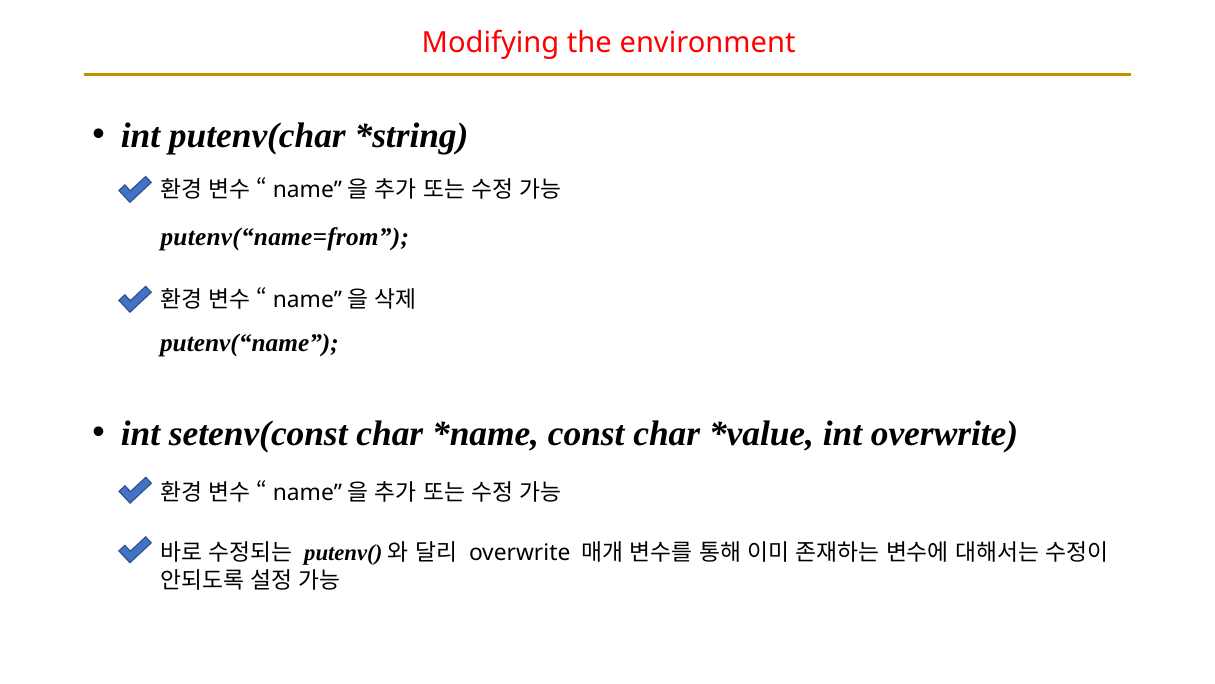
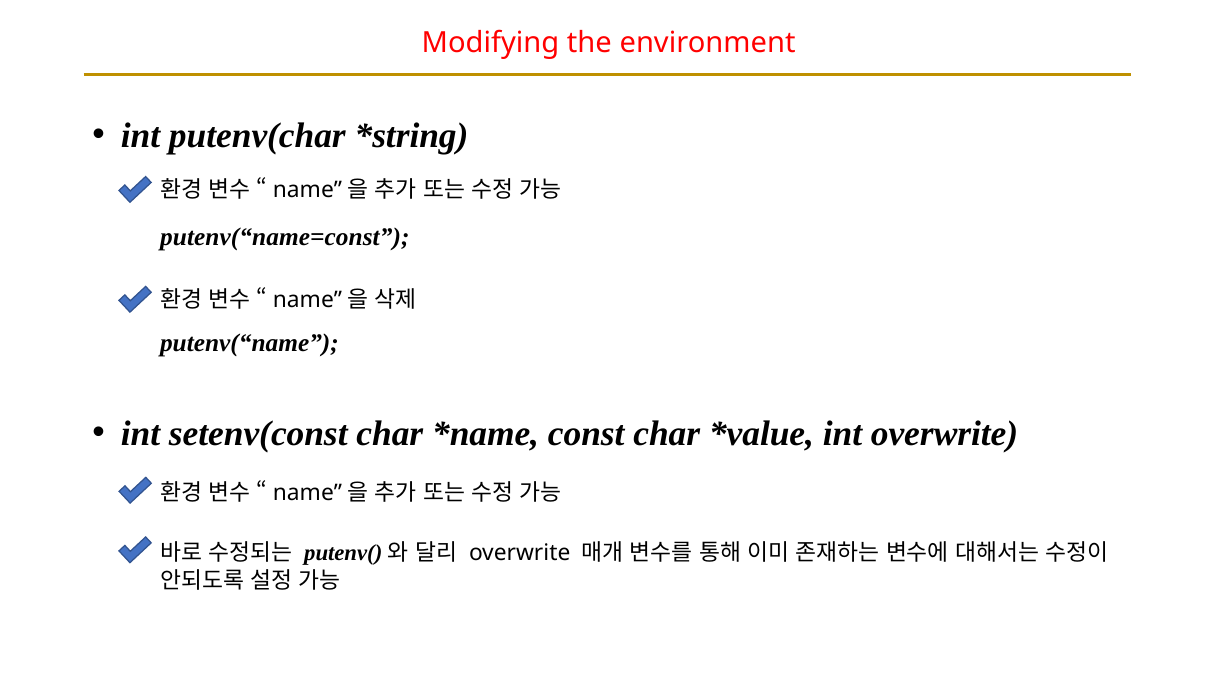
putenv(“name=from: putenv(“name=from -> putenv(“name=const (285, 237)
